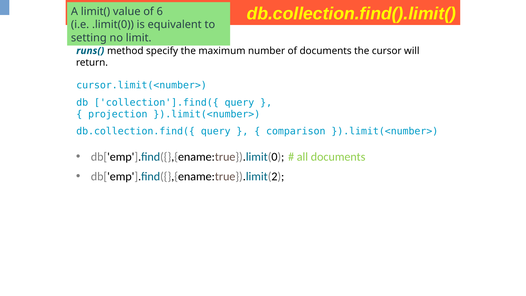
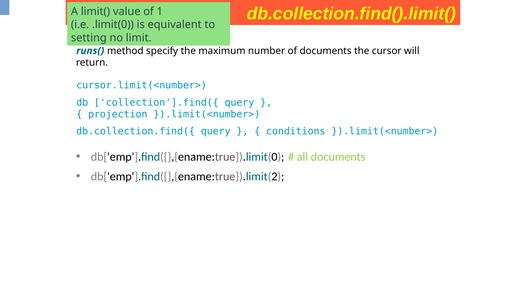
6: 6 -> 1 (160, 11)
comparison: comparison -> conditions (296, 131)
